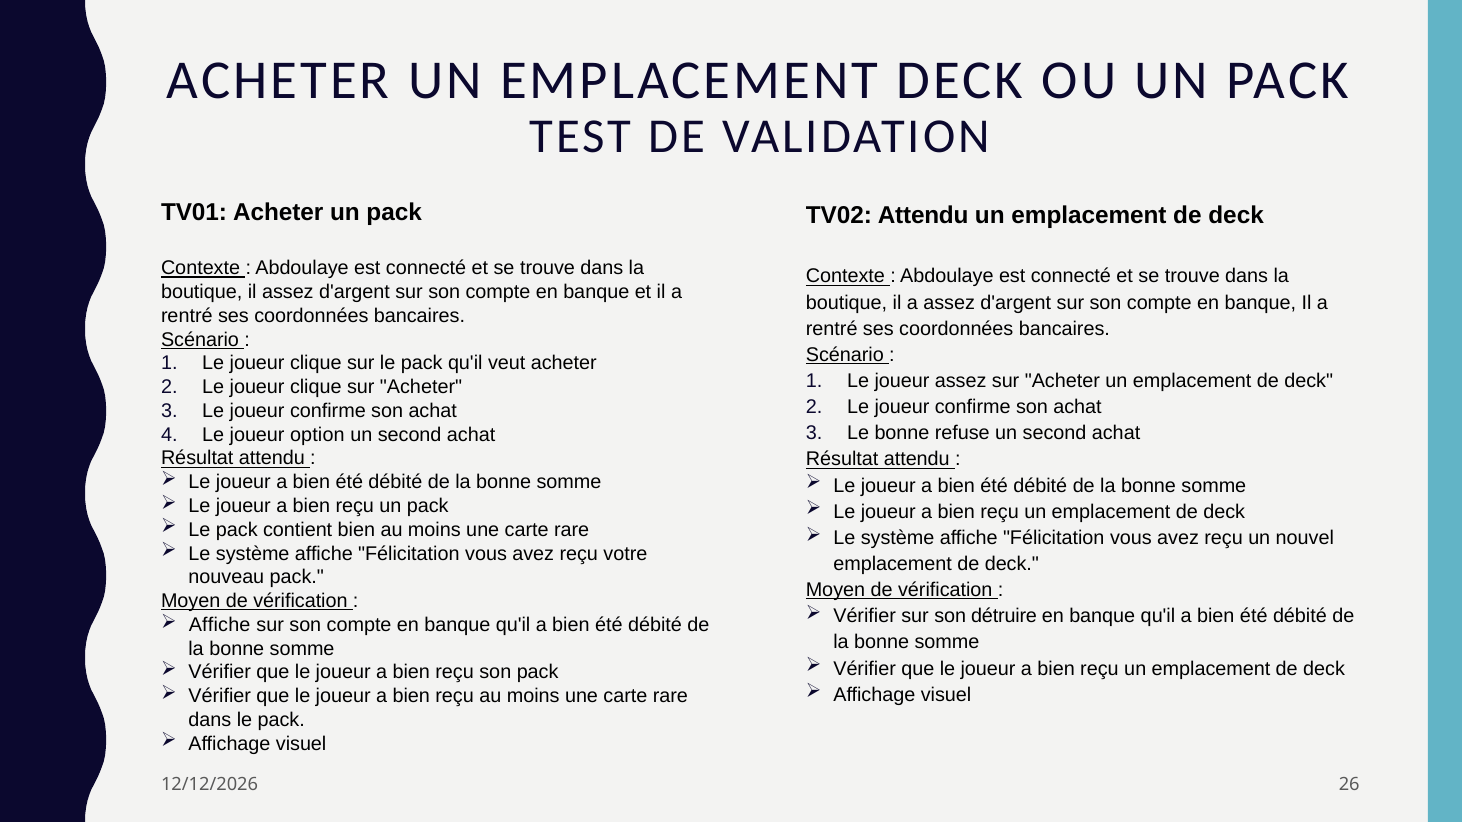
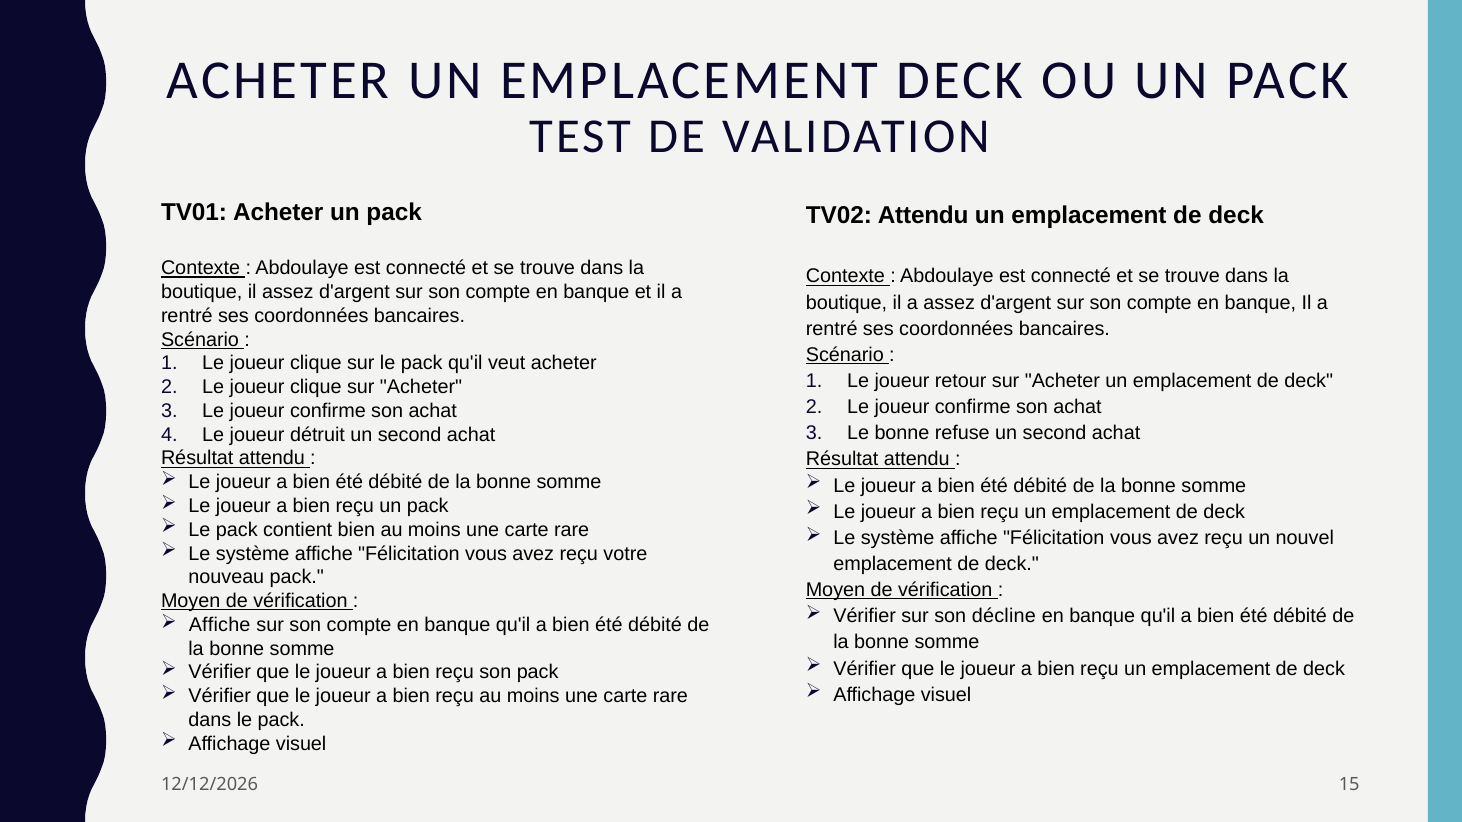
joueur assez: assez -> retour (961, 381)
option: option -> détruit (317, 435)
détruire: détruire -> décline (1004, 617)
26: 26 -> 15 (1349, 785)
